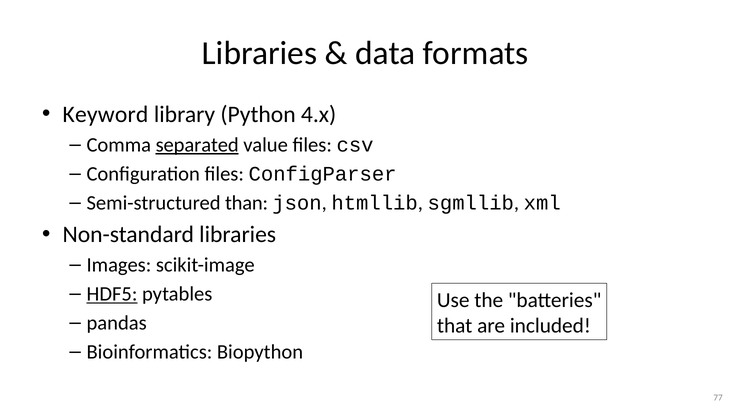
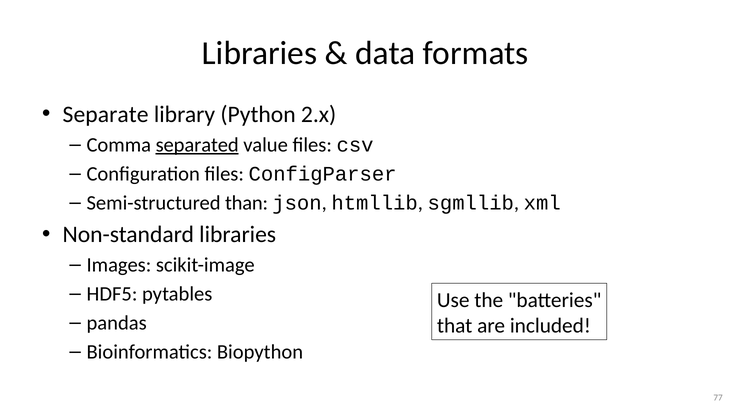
Keyword: Keyword -> Separate (106, 115)
4.x: 4.x -> 2.x (319, 115)
HDF5 underline: present -> none (112, 294)
